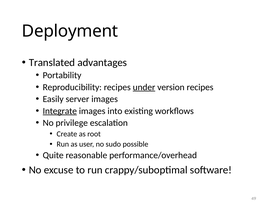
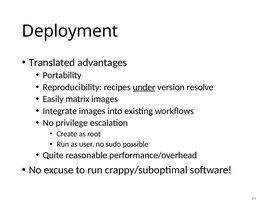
version recipes: recipes -> resolve (200, 87)
server: server -> matrix (78, 99)
Integrate underline: present -> none (60, 111)
